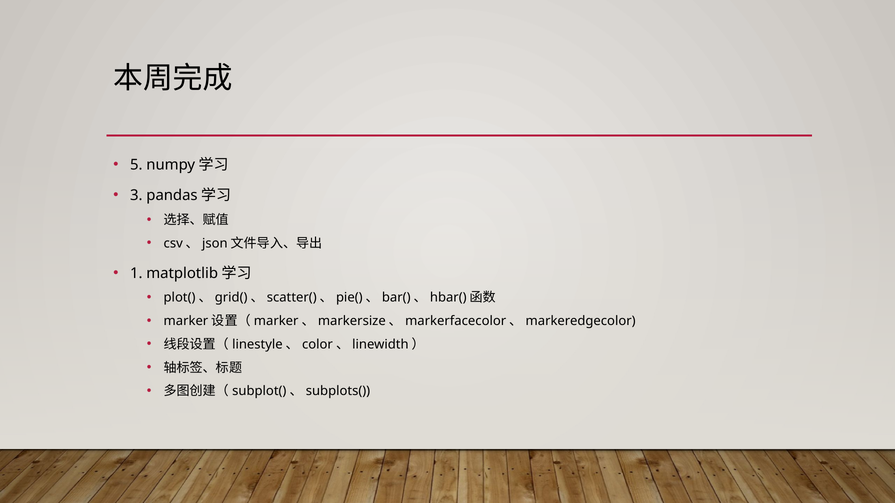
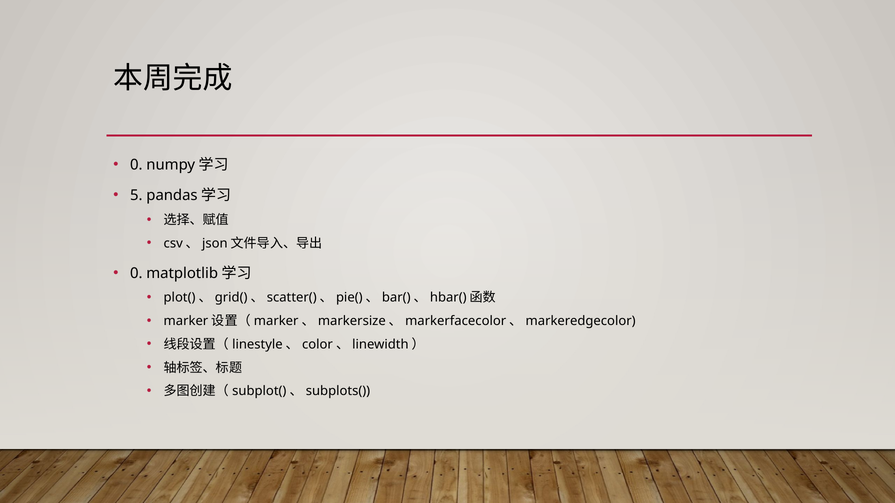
5: 5 -> 0 (136, 165)
3: 3 -> 5 (136, 196)
1: 1 -> 0 (136, 273)
